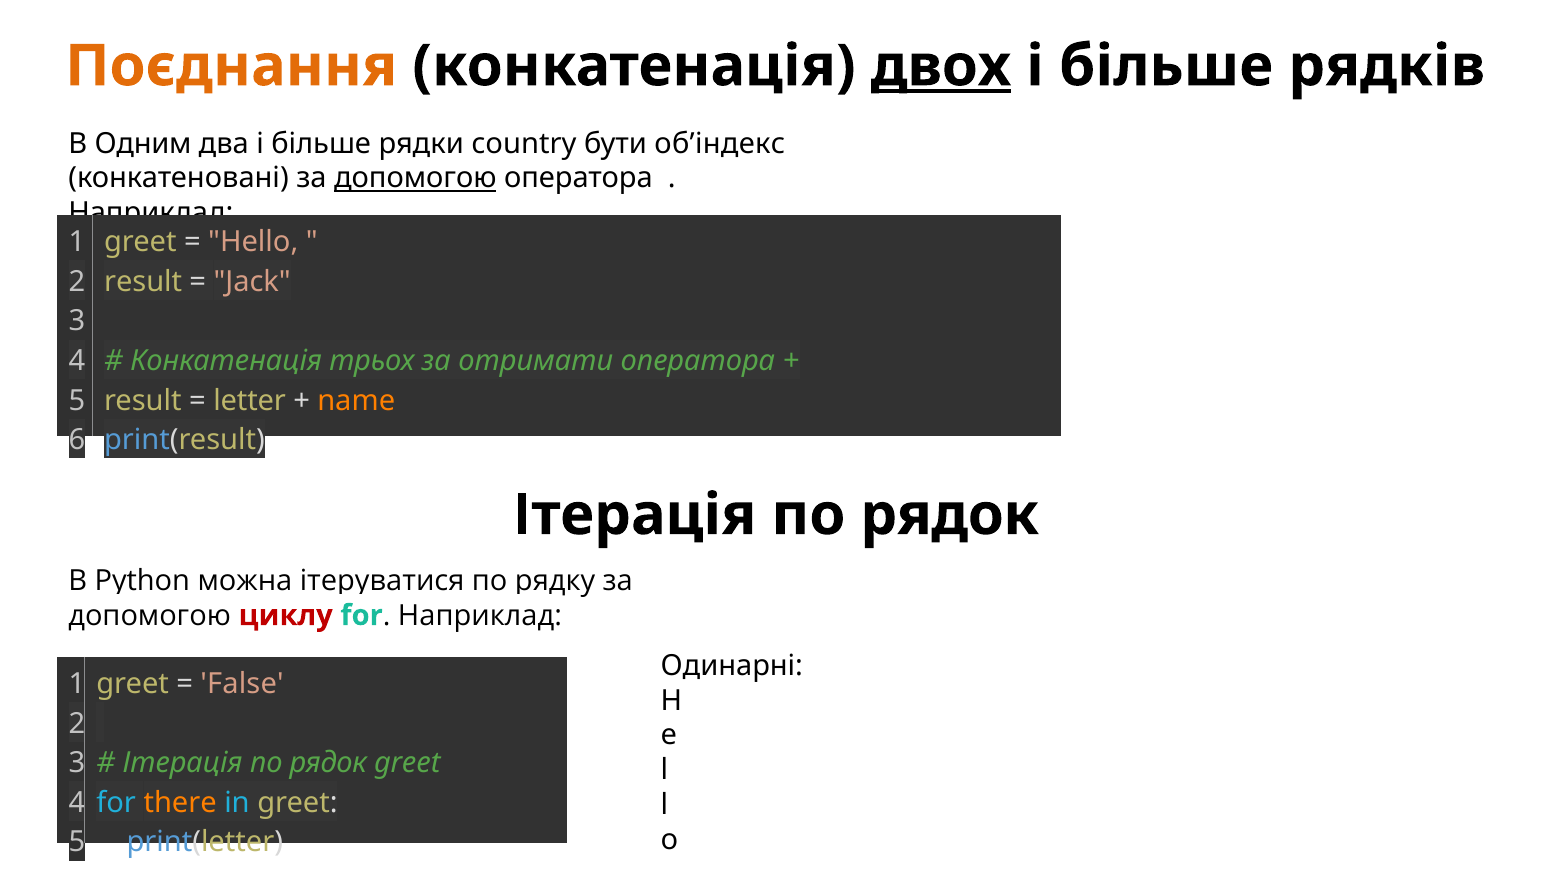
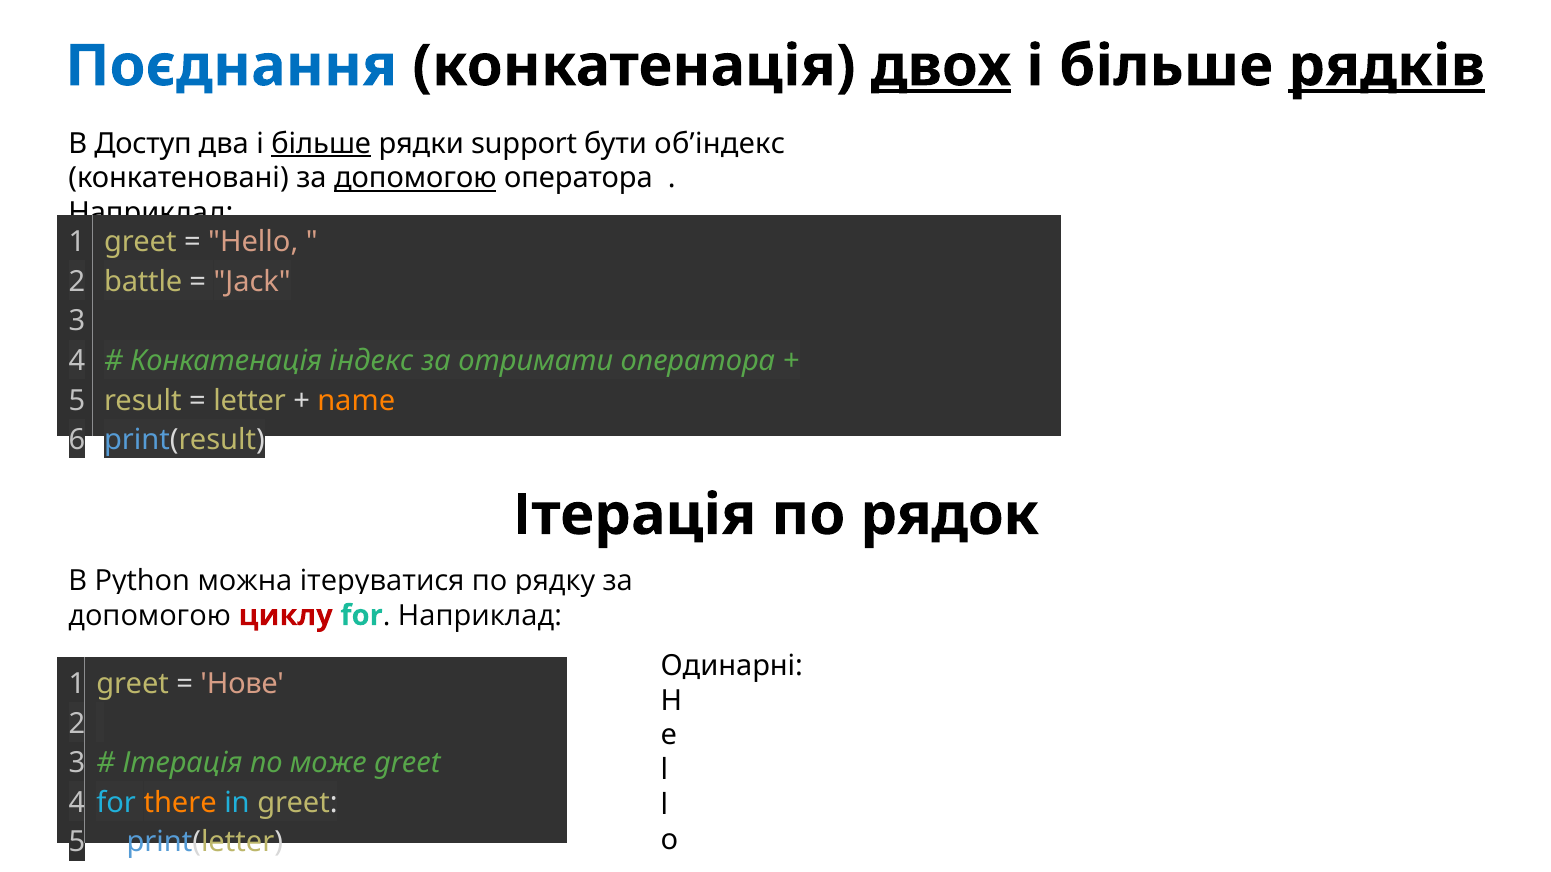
Поєднання colour: orange -> blue (231, 66)
рядків underline: none -> present (1387, 66)
Одним: Одним -> Доступ (143, 144)
більше underline: none -> present (321, 144)
country: country -> support (524, 144)
result: result -> battle (143, 282)
трьох: трьох -> індекс (372, 361)
False: False -> Нове (242, 684)
рядок: рядок -> може (328, 764)
